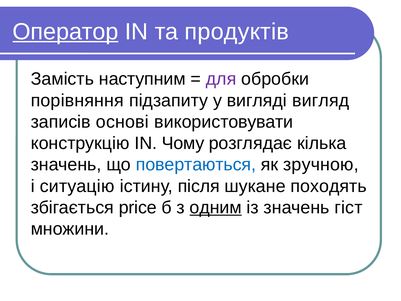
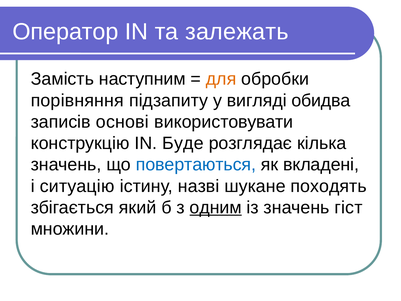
Оператор underline: present -> none (66, 32)
продуктів: продуктів -> залежать (237, 32)
для colour: purple -> orange (221, 79)
вигляд: вигляд -> обидва (321, 100)
Чому: Чому -> Буде (183, 143)
зручною: зручною -> вкладені (321, 165)
після: після -> назві (199, 186)
price: price -> який (138, 207)
